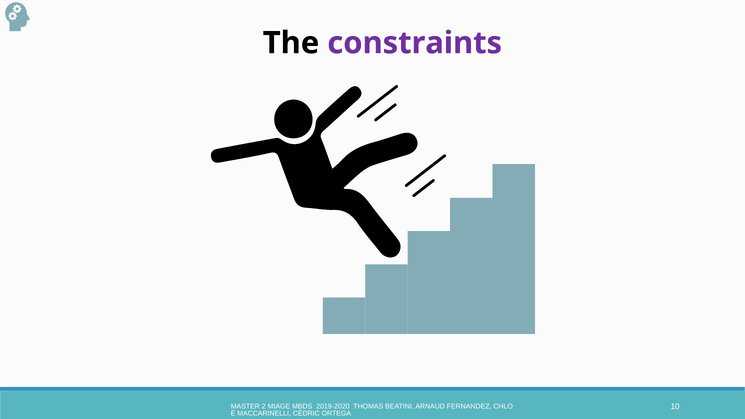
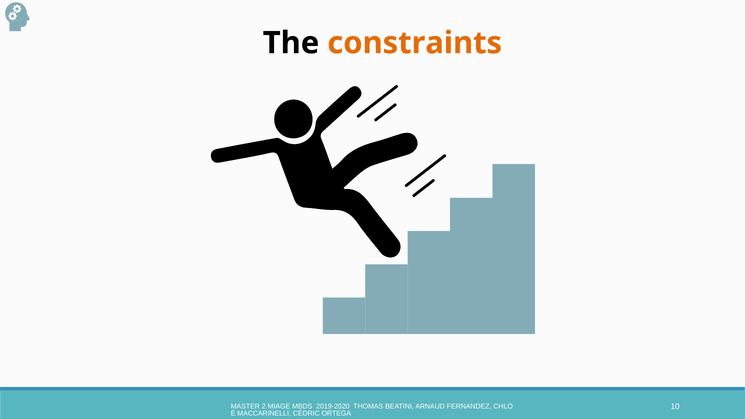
constraints colour: purple -> orange (415, 43)
